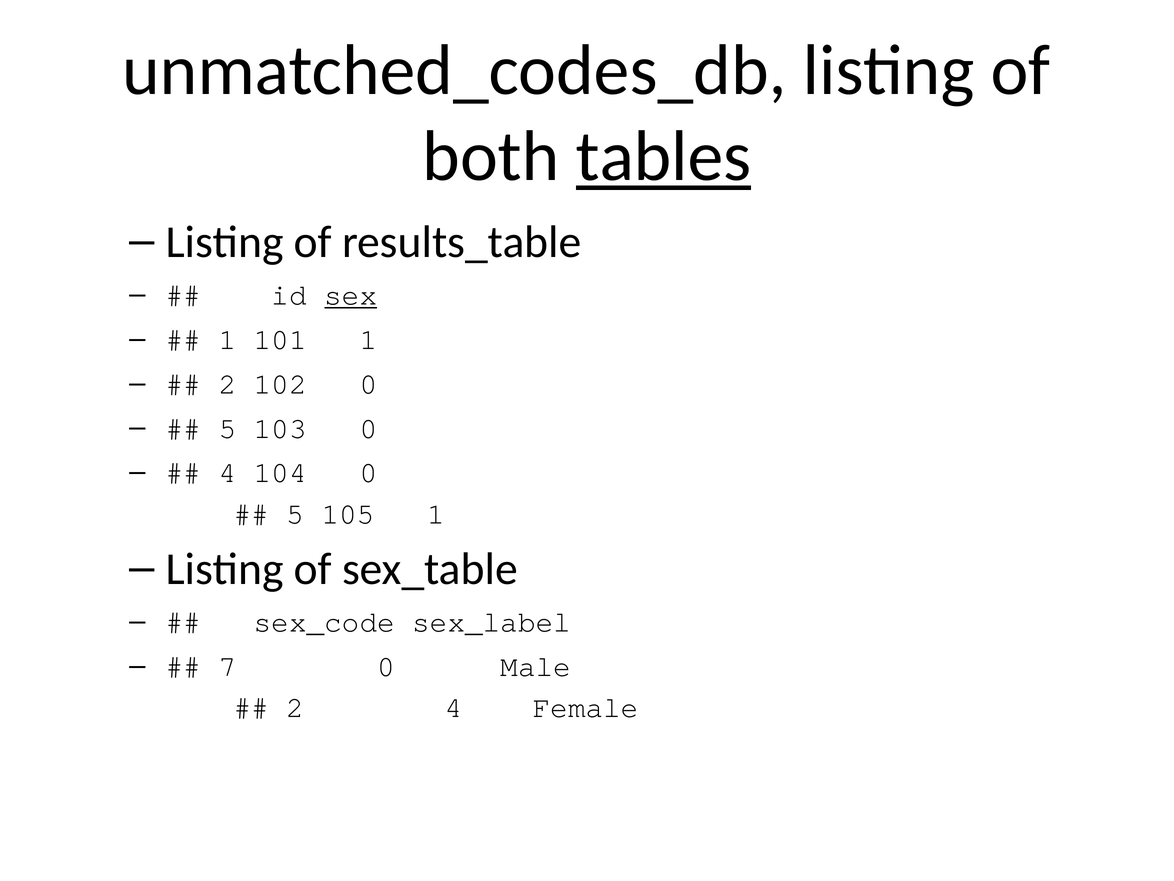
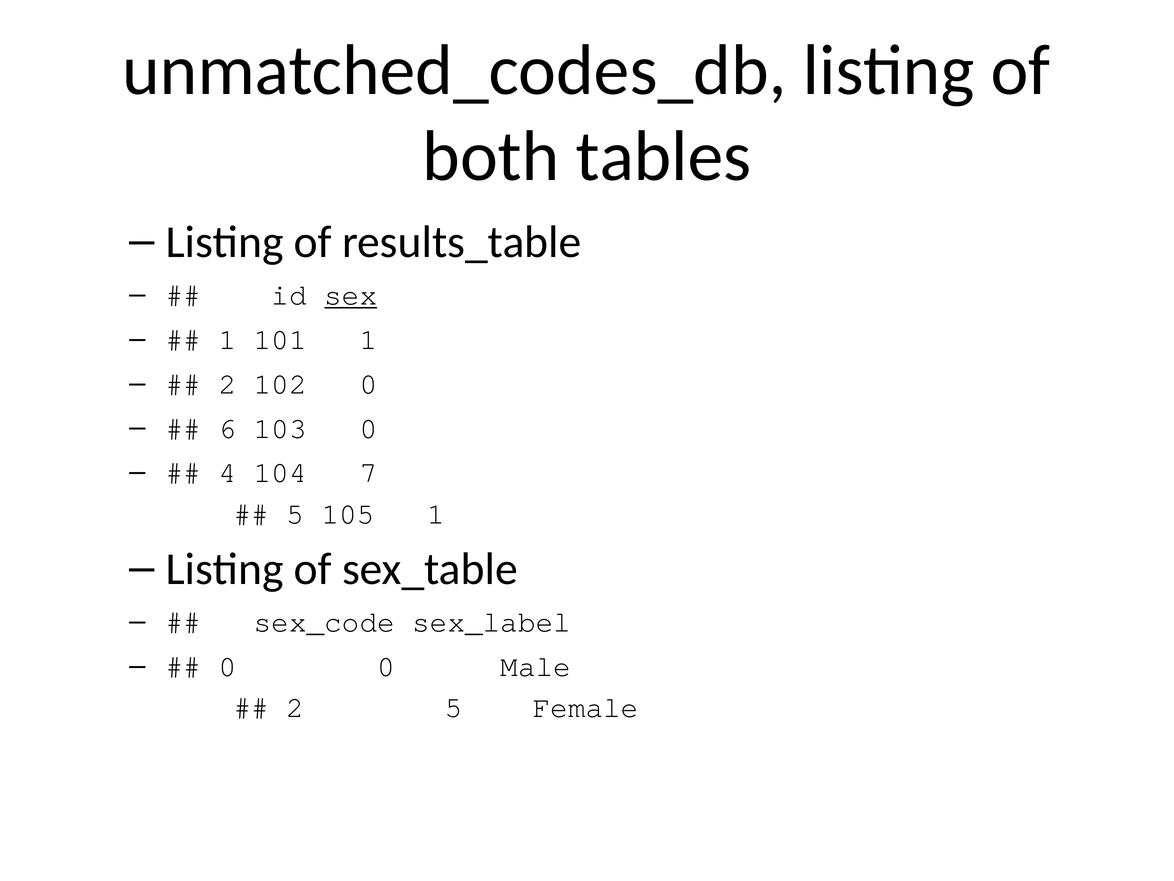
tables underline: present -> none (664, 157)
5: 5 -> 6 (227, 428)
104 0: 0 -> 7 (368, 472)
7: 7 -> 0 (227, 666)
2 4: 4 -> 5 (454, 707)
